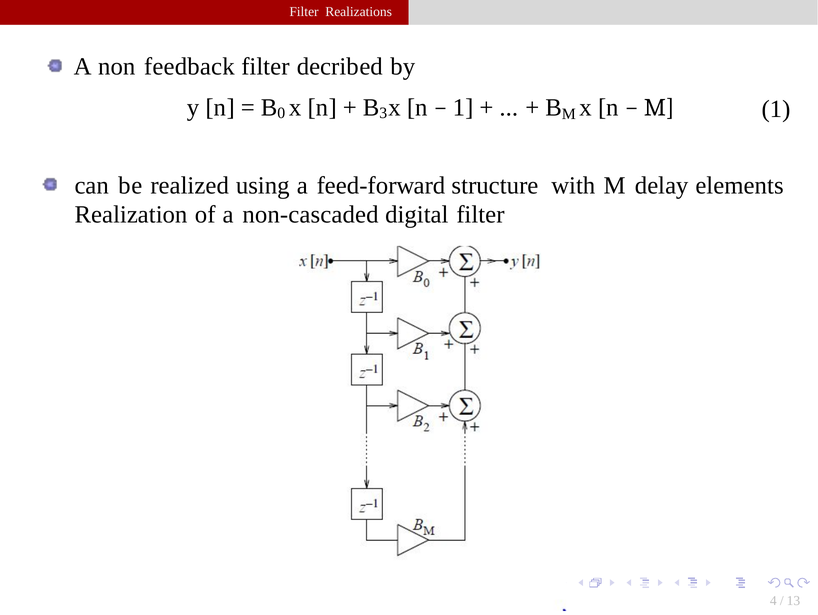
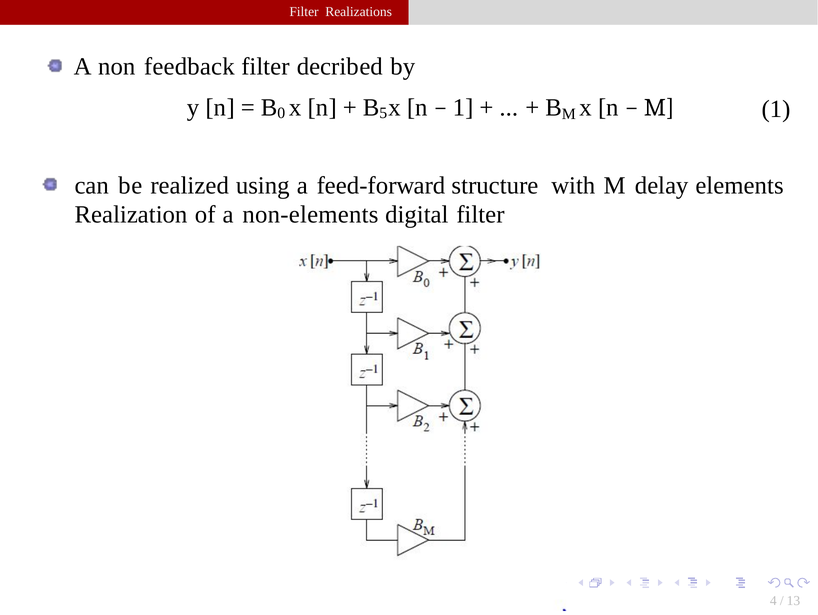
3: 3 -> 5 (383, 113)
non-cascaded: non-cascaded -> non-elements (310, 214)
